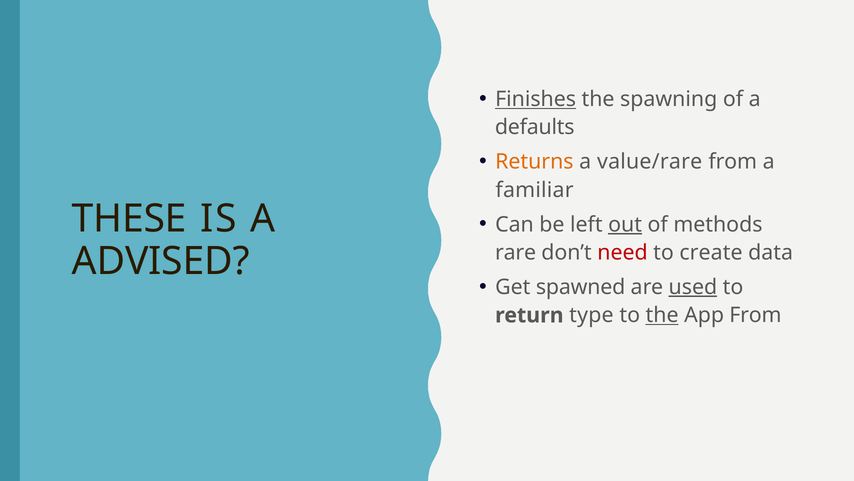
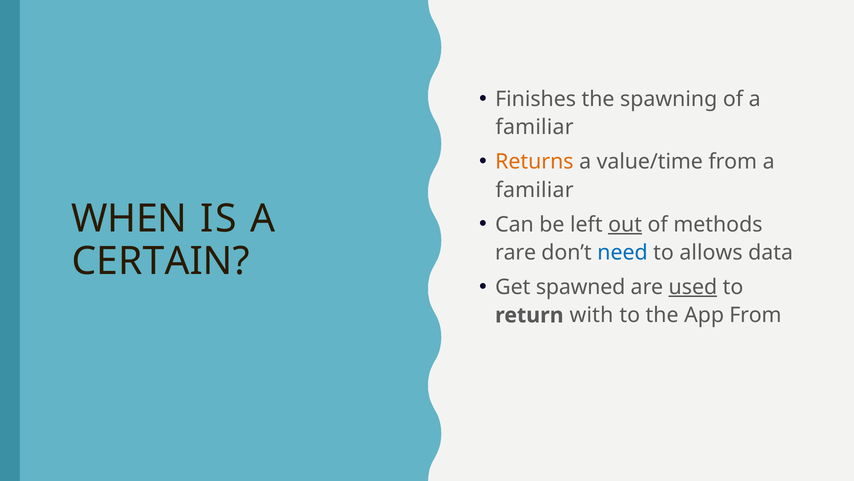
Finishes underline: present -> none (536, 99)
defaults: defaults -> familiar (535, 127)
value/rare: value/rare -> value/time (650, 162)
THESE: THESE -> WHEN (129, 219)
need colour: red -> blue (623, 252)
create: create -> allows (711, 252)
ADVISED: ADVISED -> CERTAIN (161, 261)
type: type -> with (591, 315)
the underline: present -> none (662, 315)
